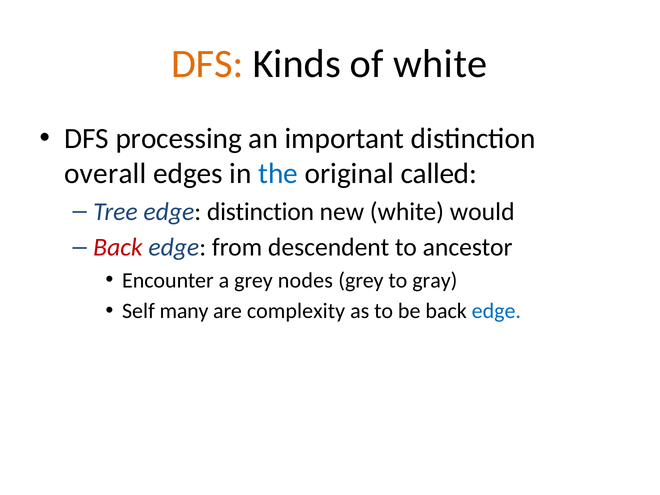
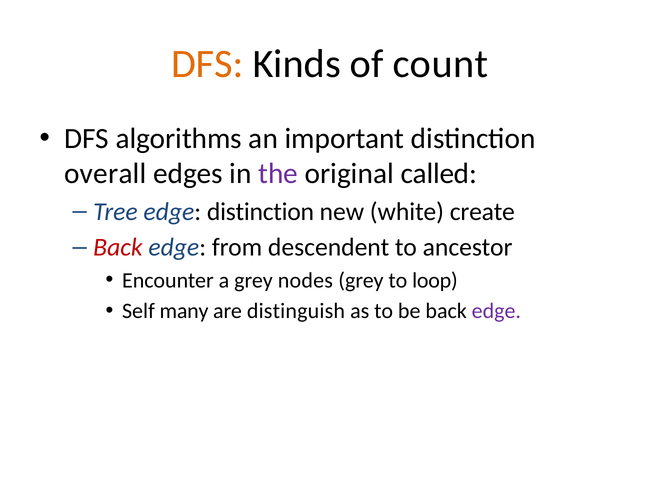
of white: white -> count (440, 64)
processing: processing -> algorithms (179, 138)
the colour: blue -> purple (278, 174)
would: would -> create (482, 212)
gray: gray -> loop (435, 280)
complexity: complexity -> distinguish (296, 311)
edge colour: blue -> purple (496, 311)
